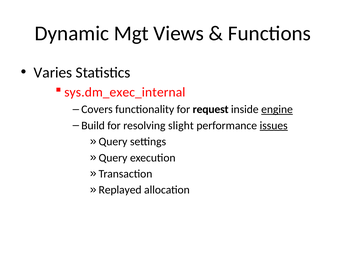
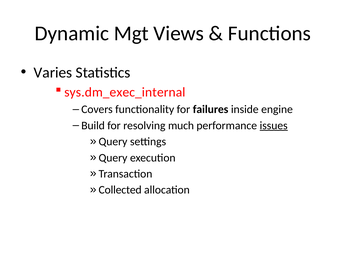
request: request -> failures (211, 110)
engine underline: present -> none (277, 110)
slight: slight -> much (181, 126)
Replayed: Replayed -> Collected (120, 190)
